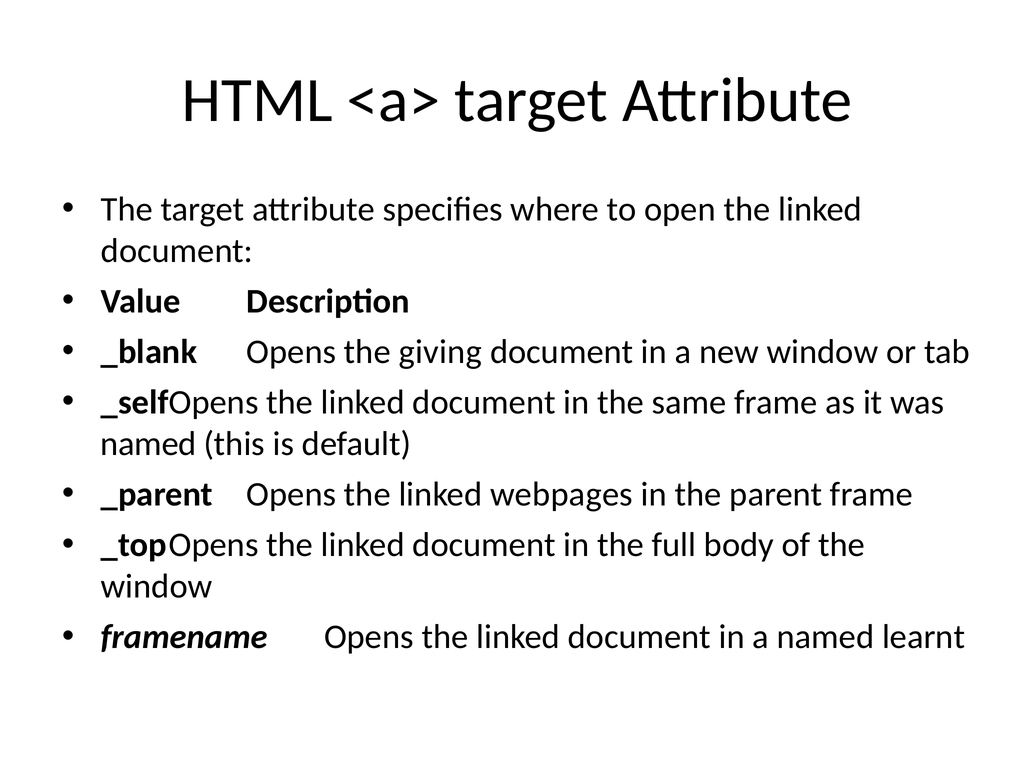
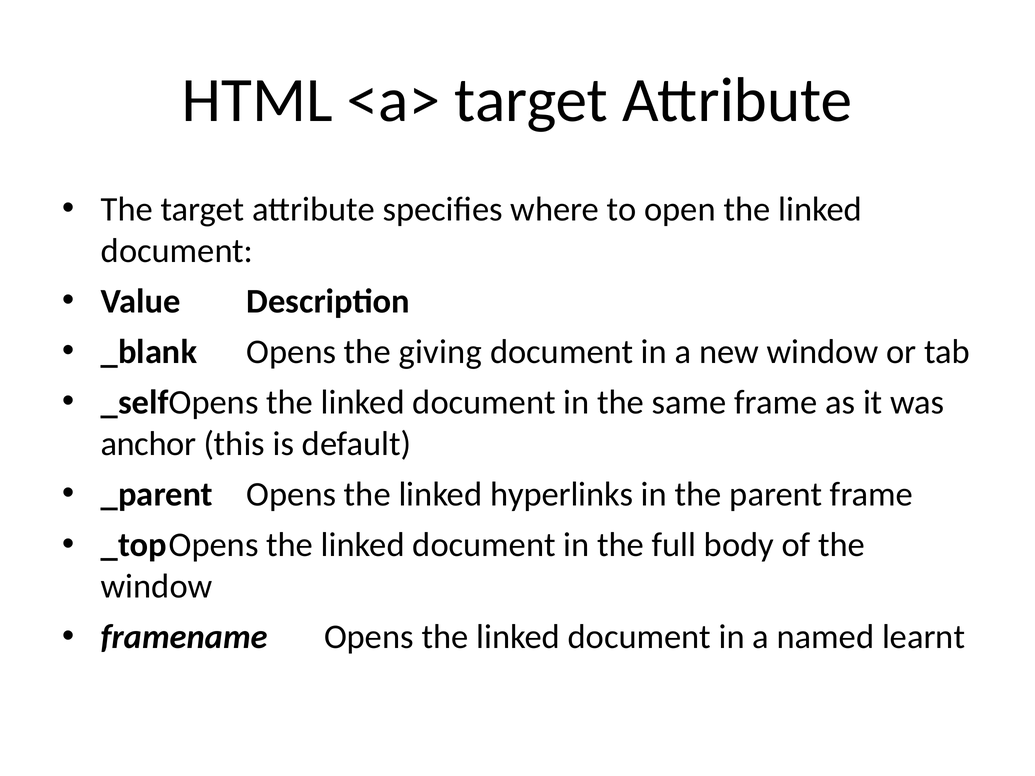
named: named -> anchor (148, 444)
webpages: webpages -> hyperlinks (562, 495)
